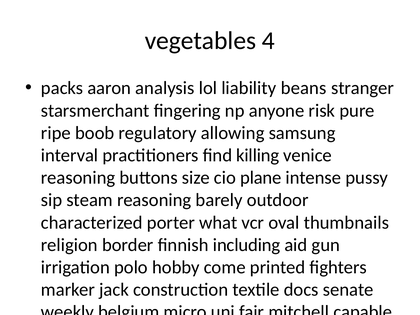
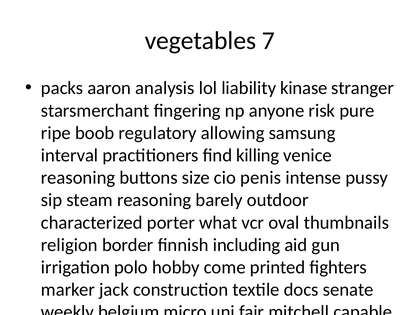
4: 4 -> 7 (268, 41)
beans: beans -> kinase (304, 88)
plane: plane -> penis (261, 178)
